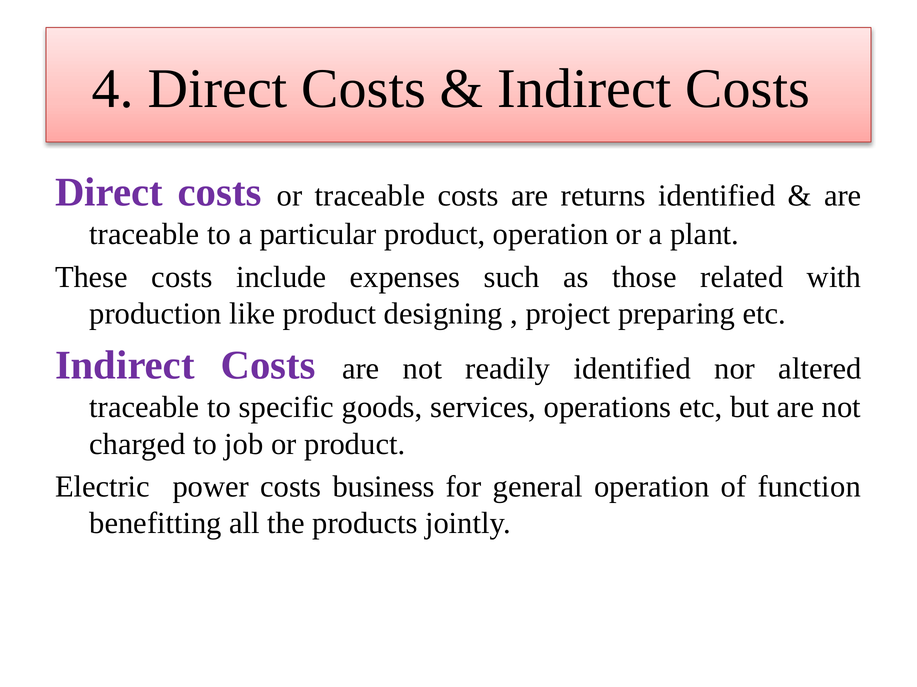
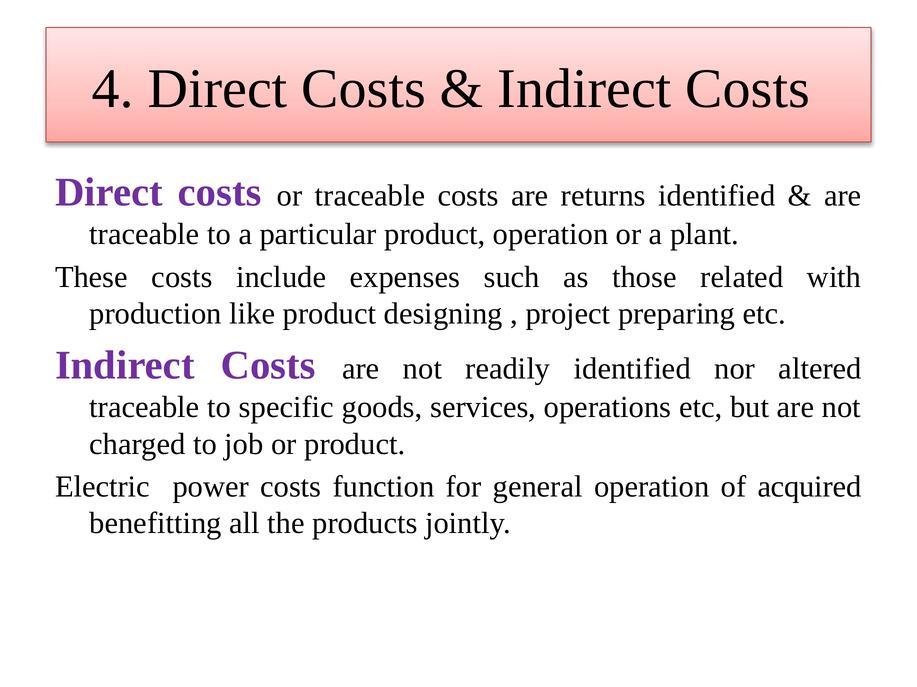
business: business -> function (384, 487)
function: function -> acquired (809, 487)
